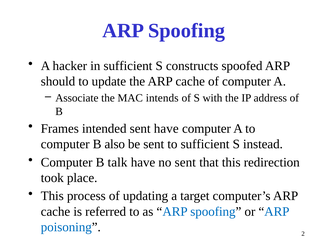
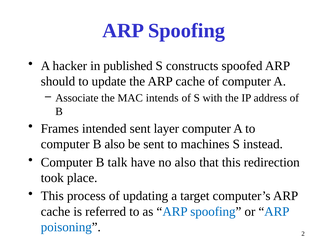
in sufficient: sufficient -> published (128, 66)
sent have: have -> layer (166, 128)
to sufficient: sufficient -> machines (205, 144)
no sent: sent -> also (185, 162)
